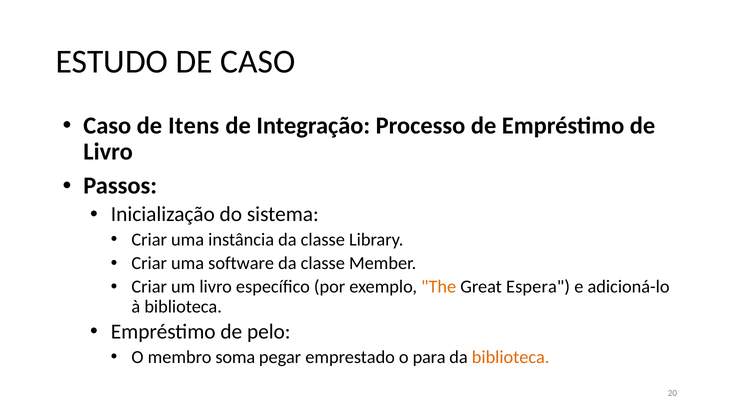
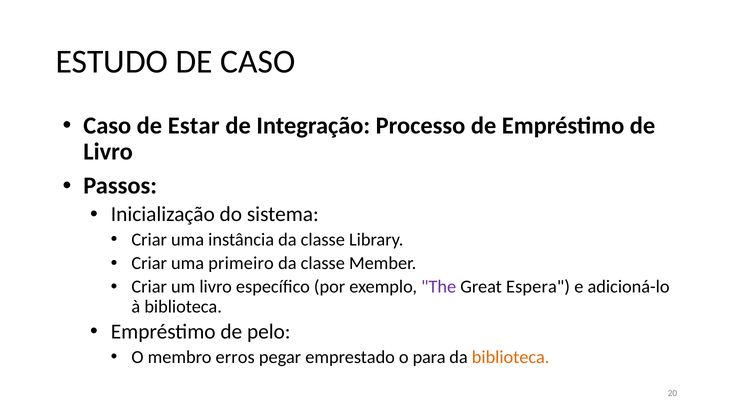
Itens: Itens -> Estar (194, 126)
software: software -> primeiro (241, 263)
The colour: orange -> purple (439, 287)
soma: soma -> erros (235, 357)
